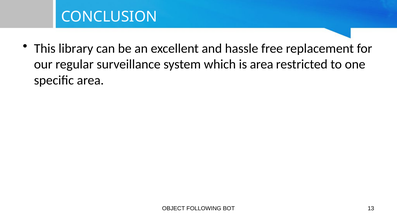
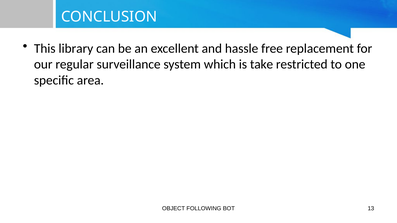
is area: area -> take (262, 64)
